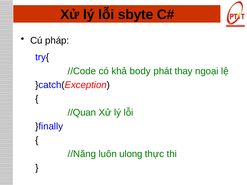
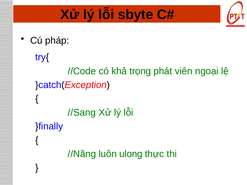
body: body -> trọng (140, 71)
thay: thay -> viên (184, 71)
//Quan: //Quan -> //Sang (82, 113)
